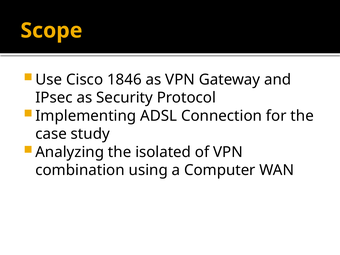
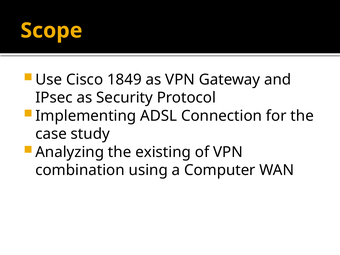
1846: 1846 -> 1849 (124, 80)
isolated: isolated -> existing (163, 152)
